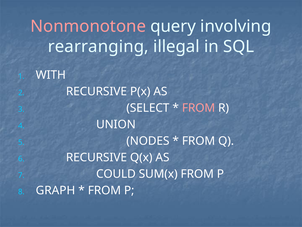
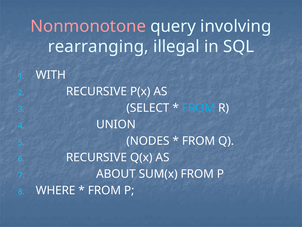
FROM colour: pink -> light blue (199, 108)
COULD: COULD -> ABOUT (116, 174)
GRAPH: GRAPH -> WHERE (56, 190)
